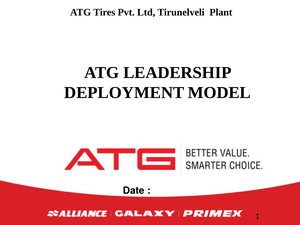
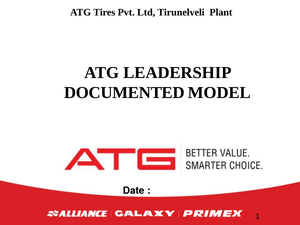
DEPLOYMENT: DEPLOYMENT -> DOCUMENTED (124, 93)
